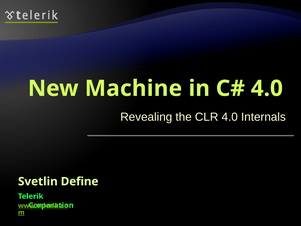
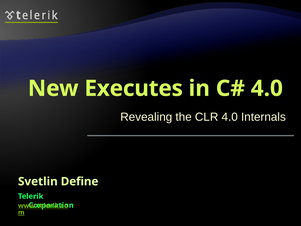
Machine: Machine -> Executes (134, 88)
